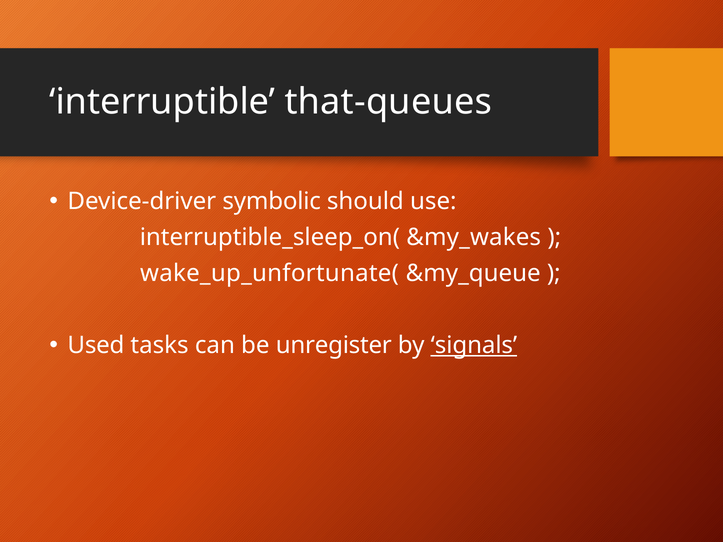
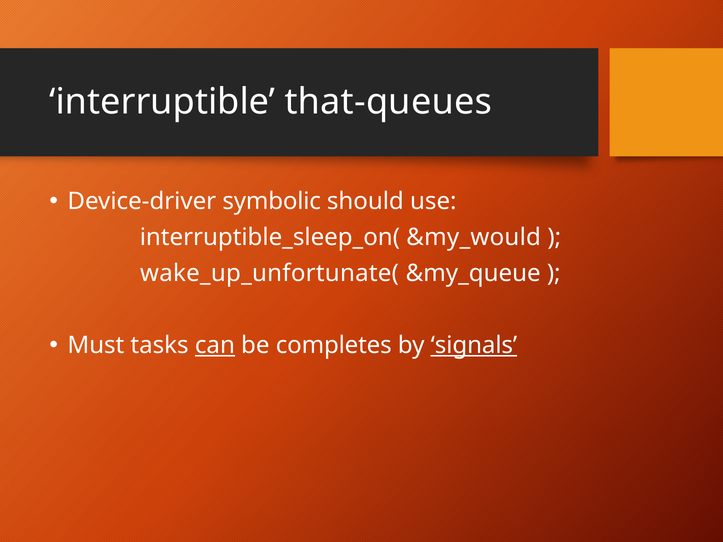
&my_wakes: &my_wakes -> &my_would (474, 237)
Used: Used -> Must (96, 346)
can underline: none -> present (215, 346)
unregister: unregister -> completes (334, 346)
